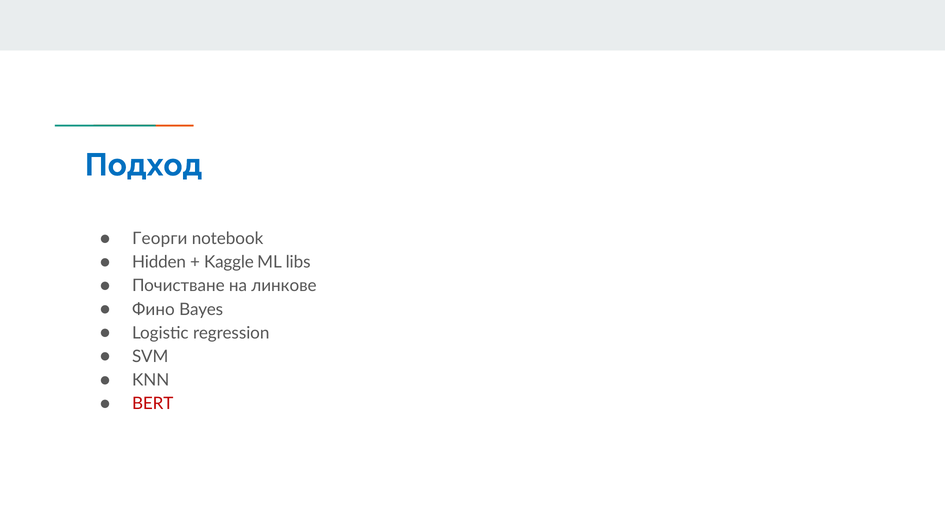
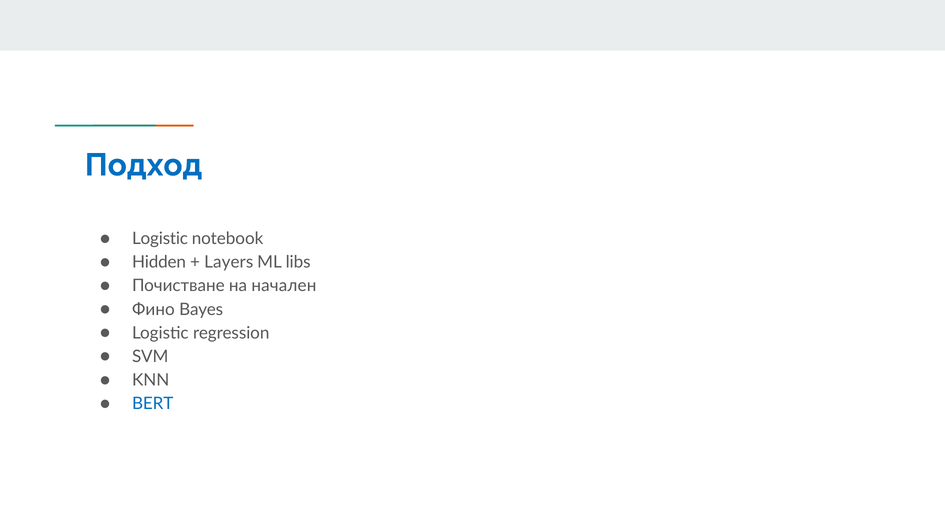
Георги: Георги -> Logistic (160, 239)
Kaggle: Kaggle -> Layers (229, 262)
линкове: линкове -> начален (284, 286)
BERT colour: red -> blue (153, 403)
